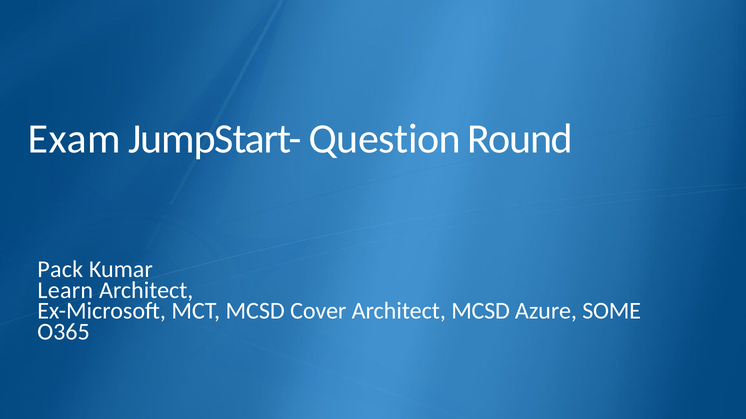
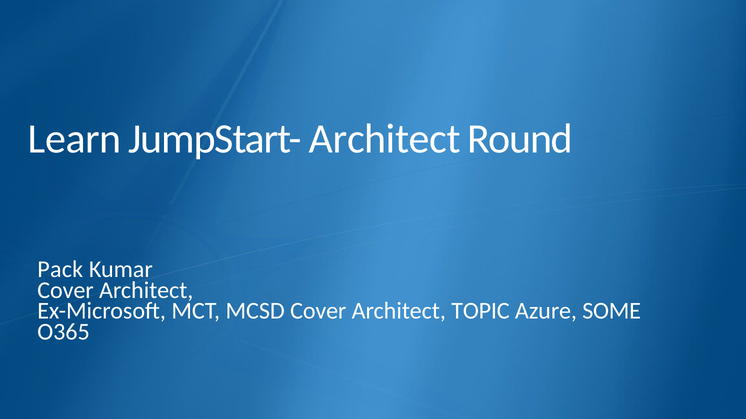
Exam: Exam -> Learn (75, 139)
JumpStart- Question: Question -> Architect (385, 139)
Learn: Learn -> Cover (65, 291)
Architect MCSD: MCSD -> TOPIC (481, 311)
